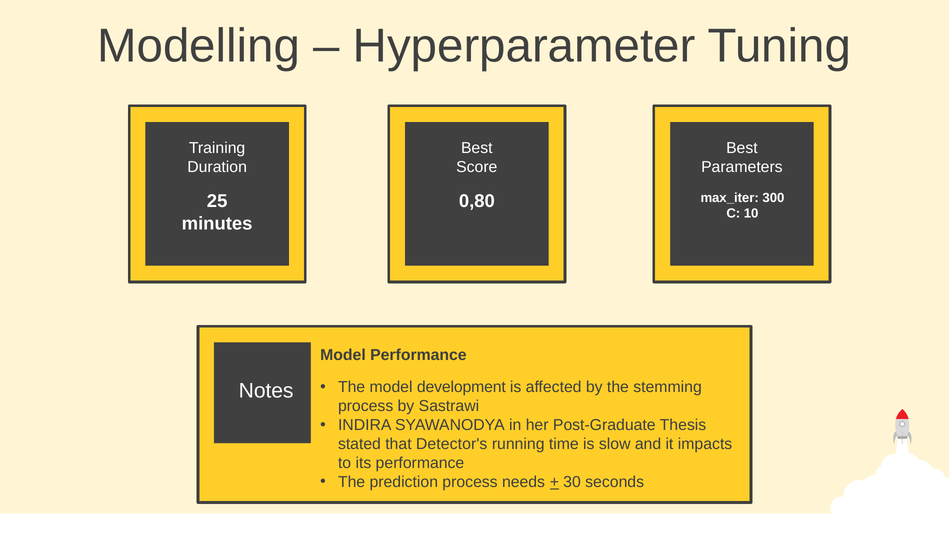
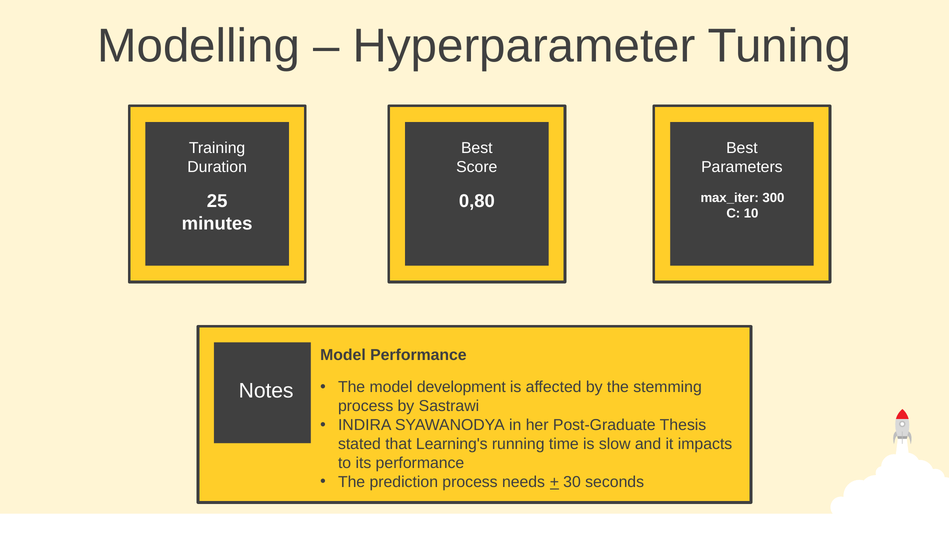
Detector's: Detector's -> Learning's (452, 444)
